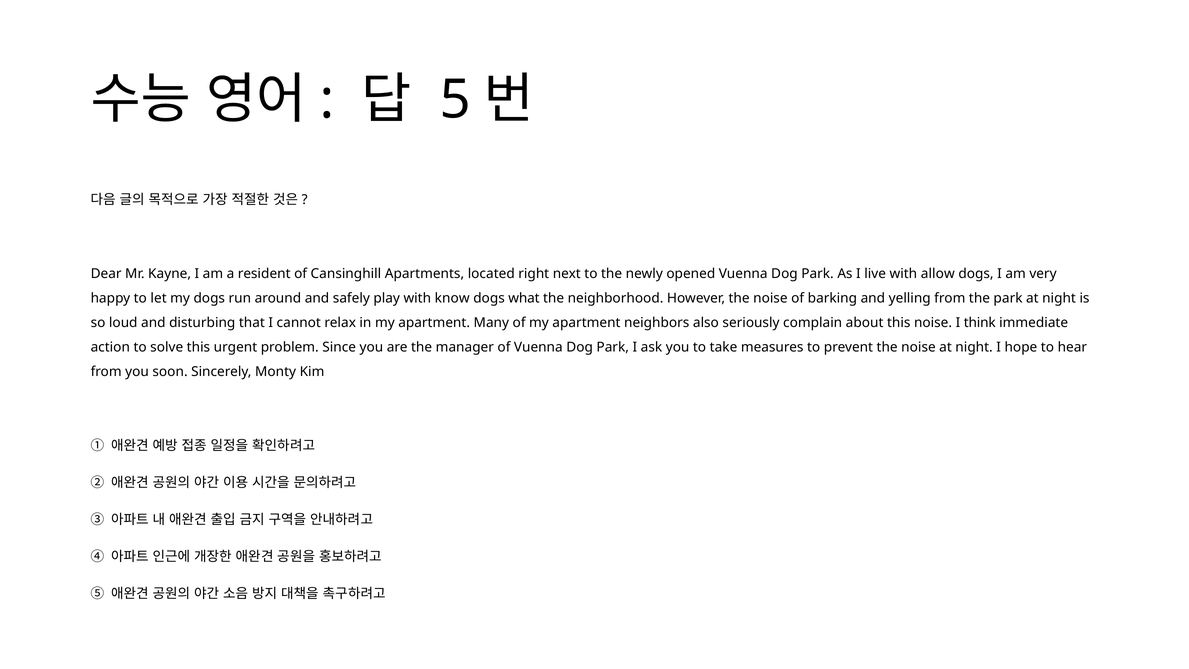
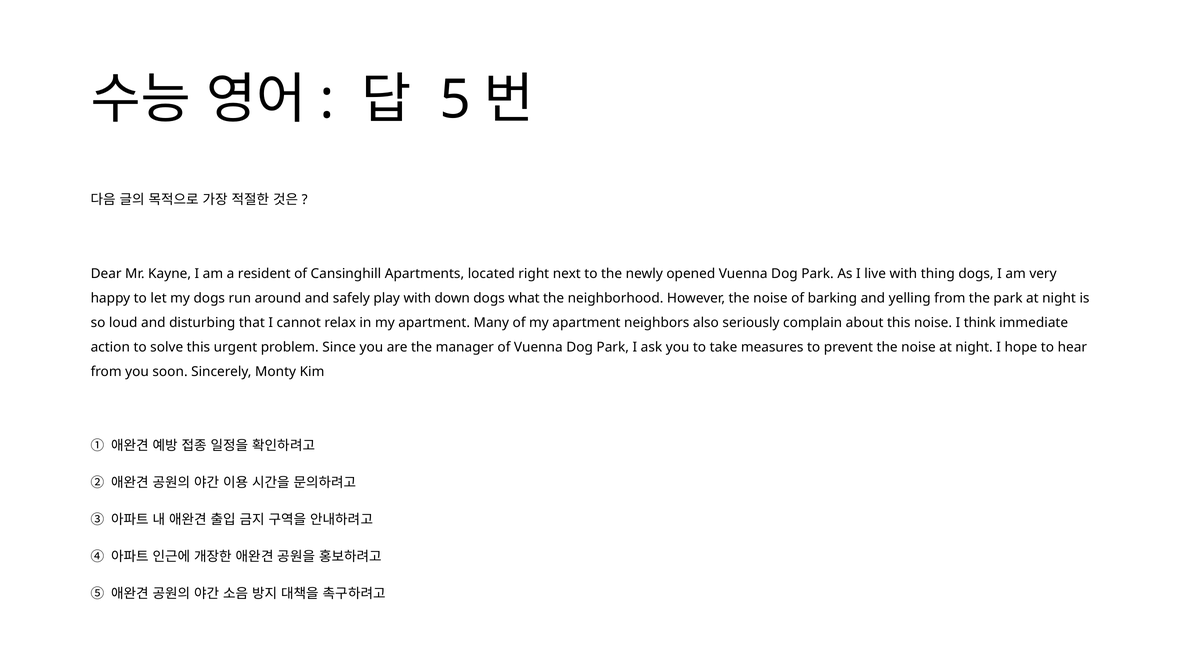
allow: allow -> thing (938, 274)
know: know -> down (452, 298)
